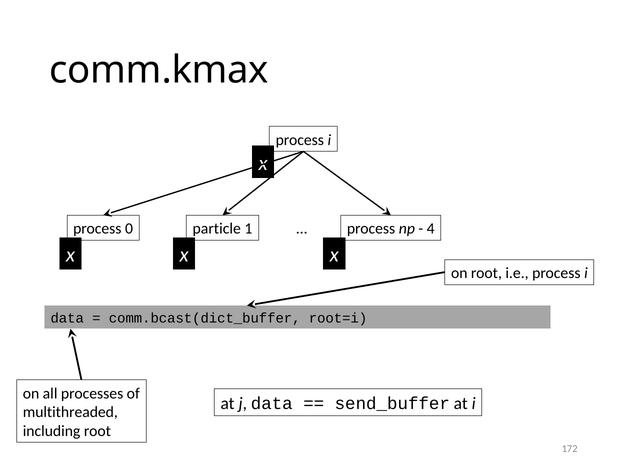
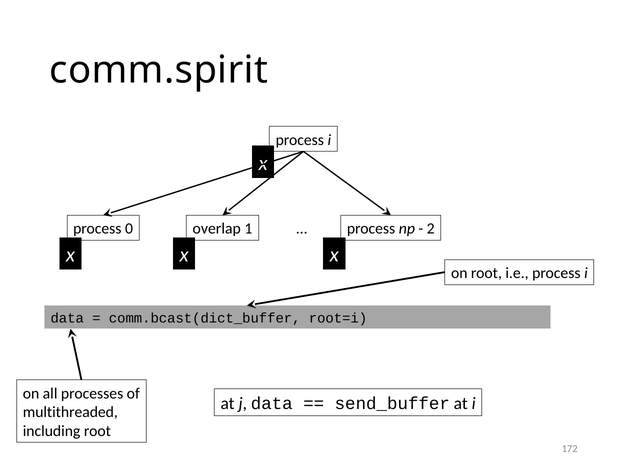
comm.kmax: comm.kmax -> comm.spirit (159, 70)
particle: particle -> overlap (217, 229)
4: 4 -> 2 (431, 229)
